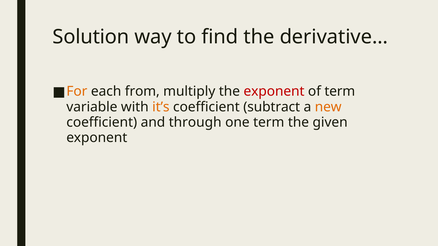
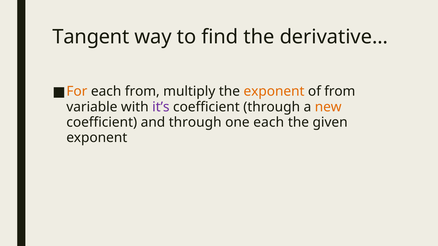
Solution: Solution -> Tangent (91, 37)
exponent colour: red -> orange (274, 92)
of term: term -> from (340, 92)
it’s colour: orange -> purple (161, 107)
coefficient subtract: subtract -> through (272, 107)
one term: term -> each (269, 122)
